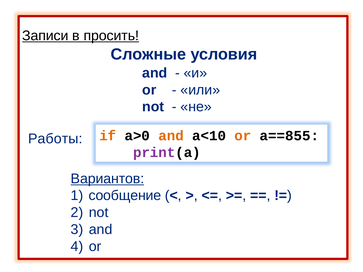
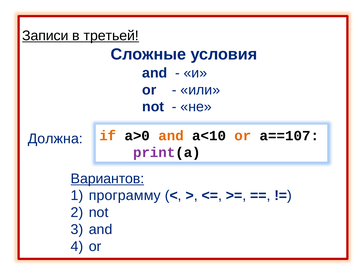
просить: просить -> третьей (111, 36)
Работы: Работы -> Должна (55, 139)
a==855: a==855 -> a==107 (289, 136)
сообщение: сообщение -> программу (125, 196)
